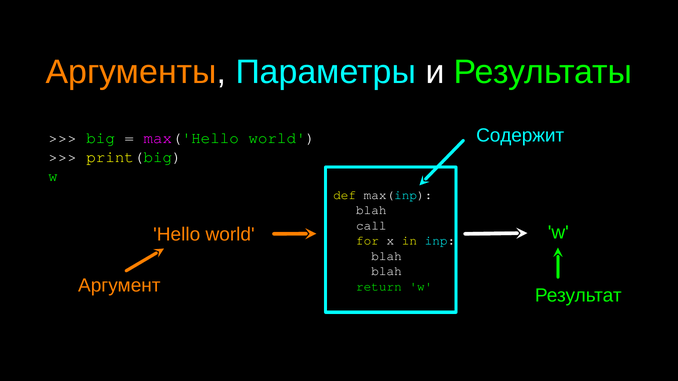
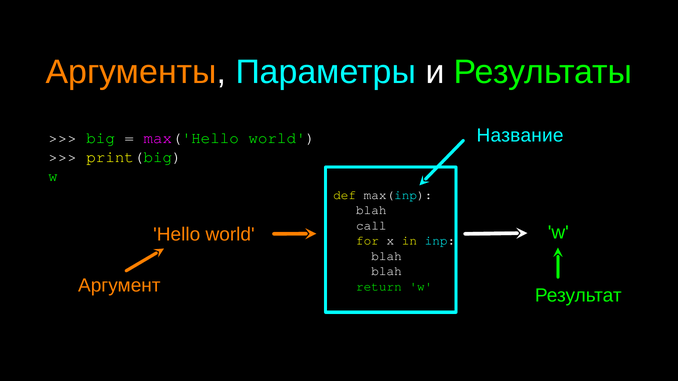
Содержит: Содержит -> Название (520, 136)
